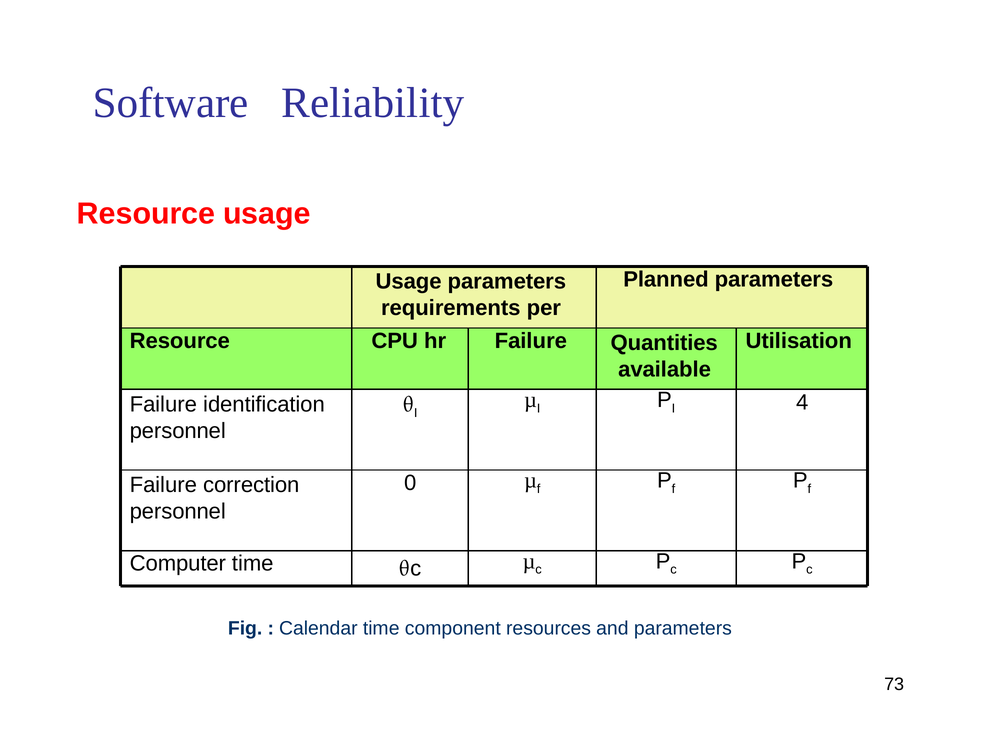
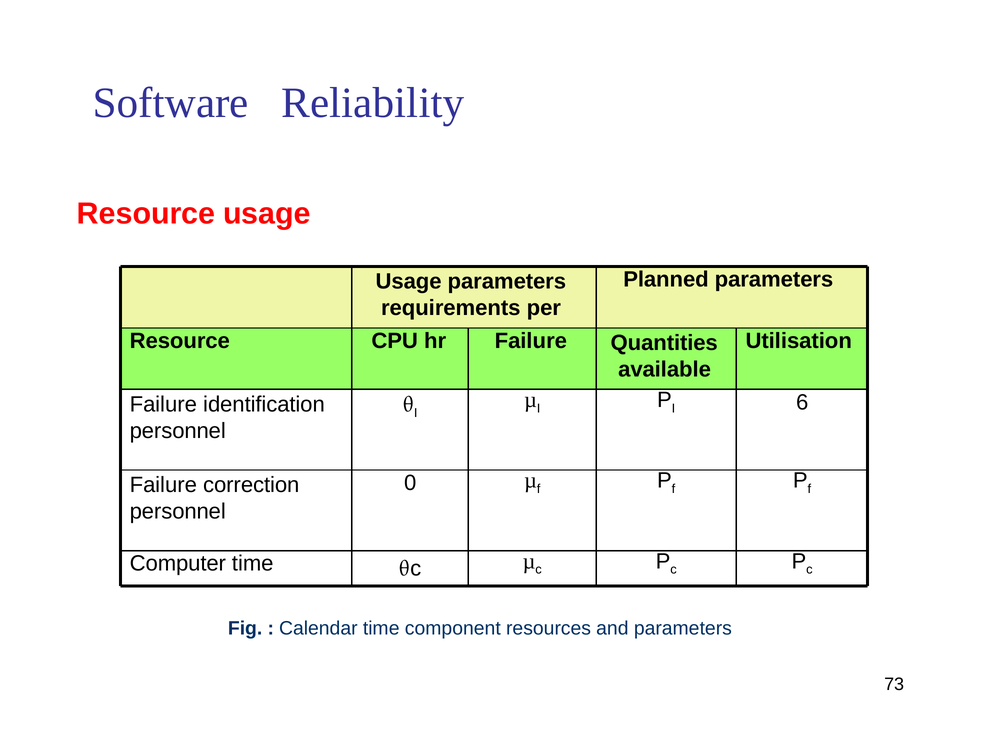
4: 4 -> 6 (802, 402)
